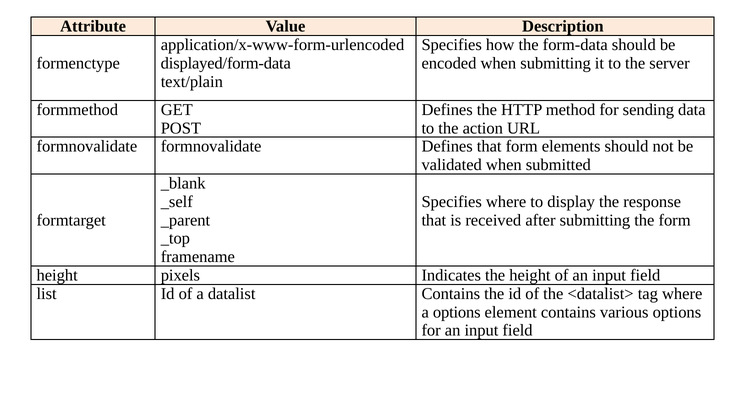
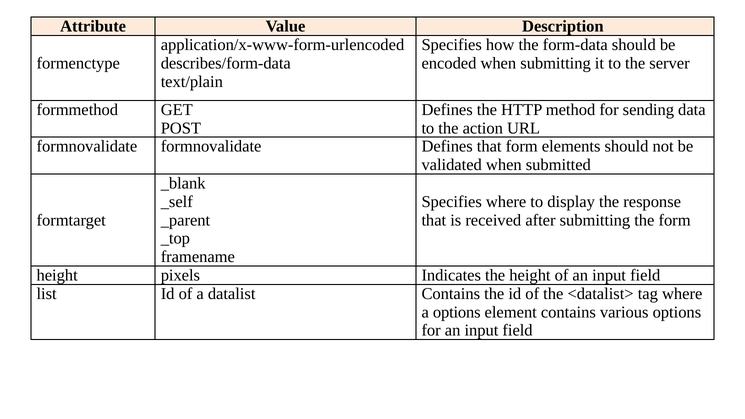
displayed/form-data: displayed/form-data -> describes/form-data (226, 63)
